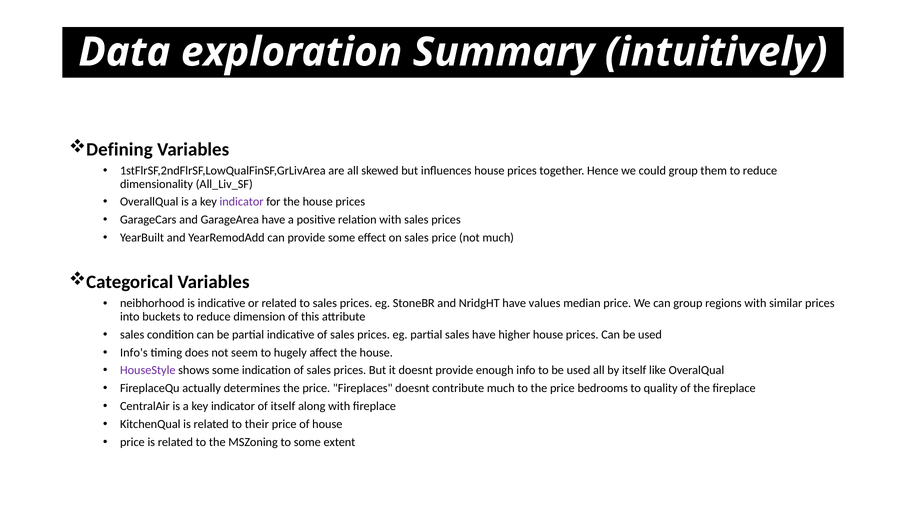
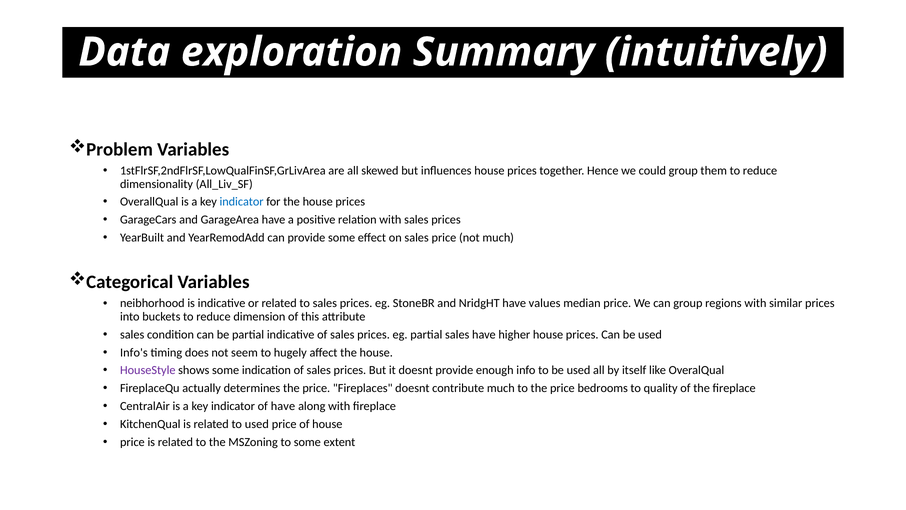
Defining: Defining -> Problem (120, 149)
indicator colour: purple -> blue (242, 202)
of itself: itself -> have (283, 406)
to their: their -> used (257, 424)
